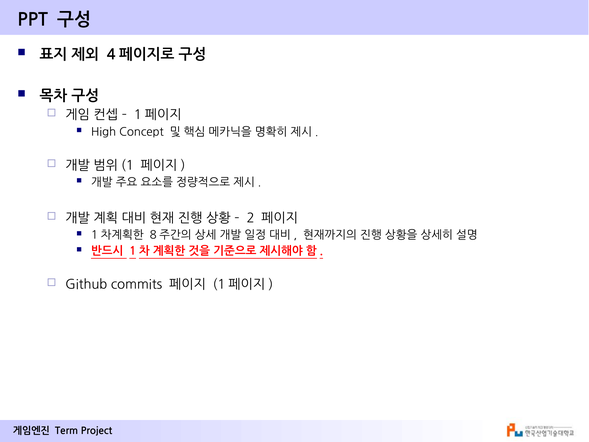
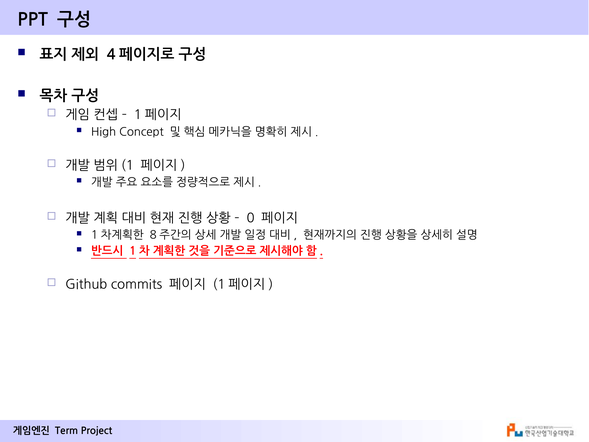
2: 2 -> 0 (251, 218)
